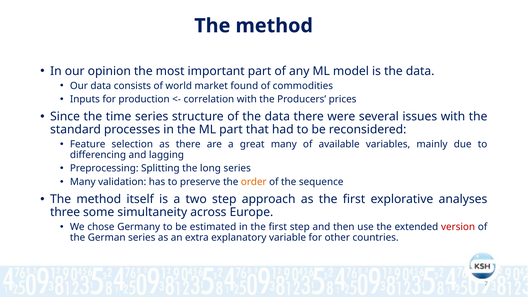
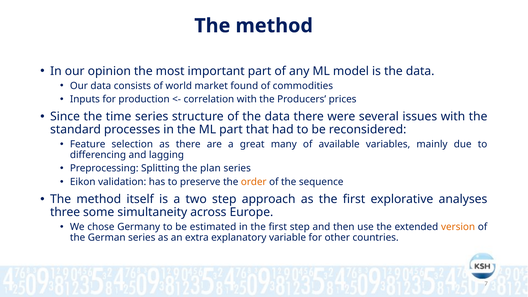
long: long -> plan (210, 168)
Many: Many -> Eikon (83, 182)
version colour: red -> orange (458, 227)
